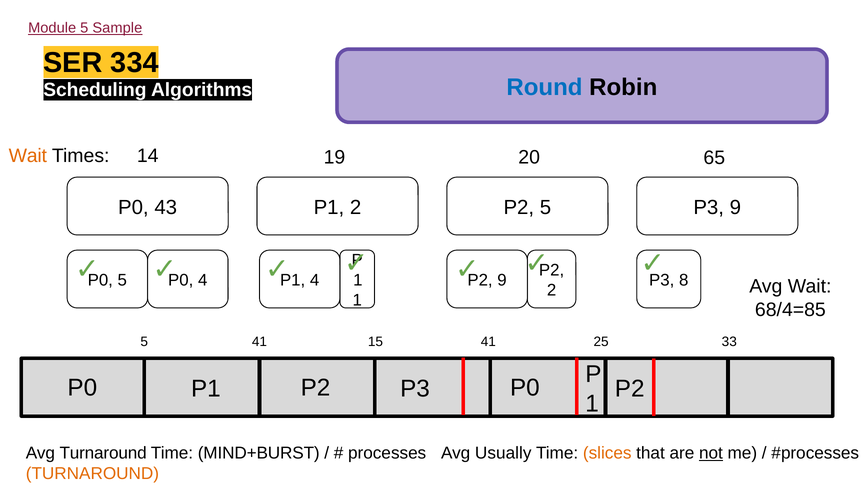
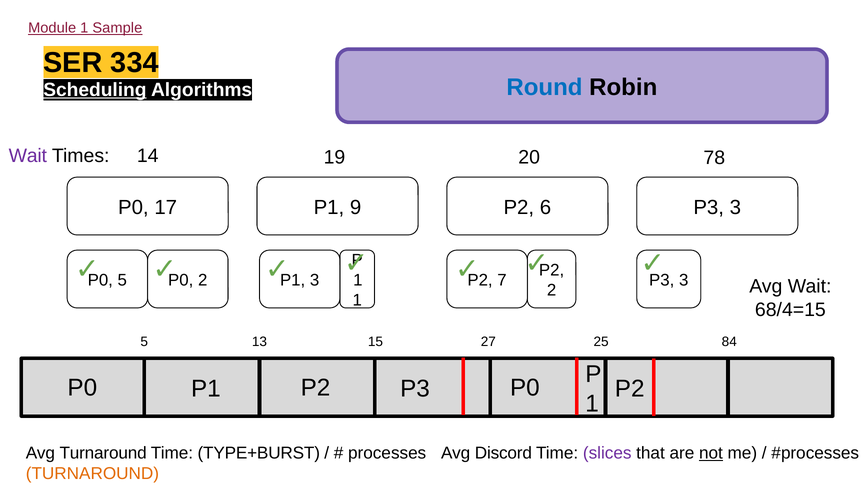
Module 5: 5 -> 1 (84, 28)
Scheduling underline: none -> present (95, 90)
Wait colour: orange -> purple (28, 156)
65: 65 -> 78 (714, 158)
43: 43 -> 17 (166, 208)
P1 2: 2 -> 9 (356, 208)
P2 5: 5 -> 6 (546, 208)
9: 9 -> 3 (735, 208)
P0 4: 4 -> 2 (203, 281)
P1 4: 4 -> 3 (315, 281)
9: 9 -> 7 (502, 281)
8: 8 -> 3 (684, 281)
68/4=85: 68/4=85 -> 68/4=15 (790, 310)
5 41: 41 -> 13 (259, 342)
15 41: 41 -> 27 (488, 342)
33: 33 -> 84 (729, 342)
MIND+BURST: MIND+BURST -> TYPE+BURST (259, 454)
Usually: Usually -> Discord (503, 454)
slices colour: orange -> purple (607, 454)
